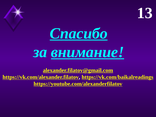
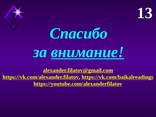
Спасибо underline: present -> none (79, 33)
